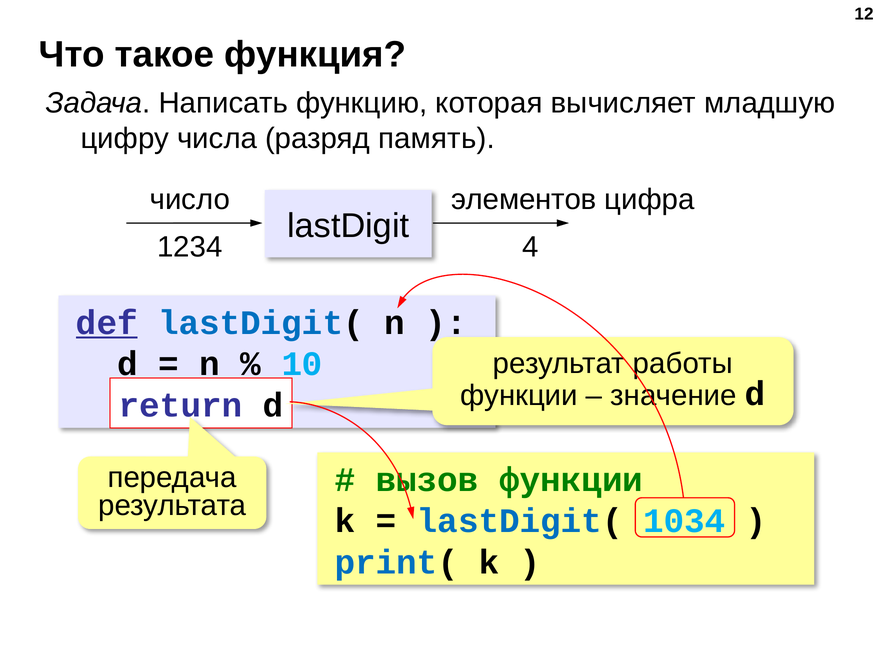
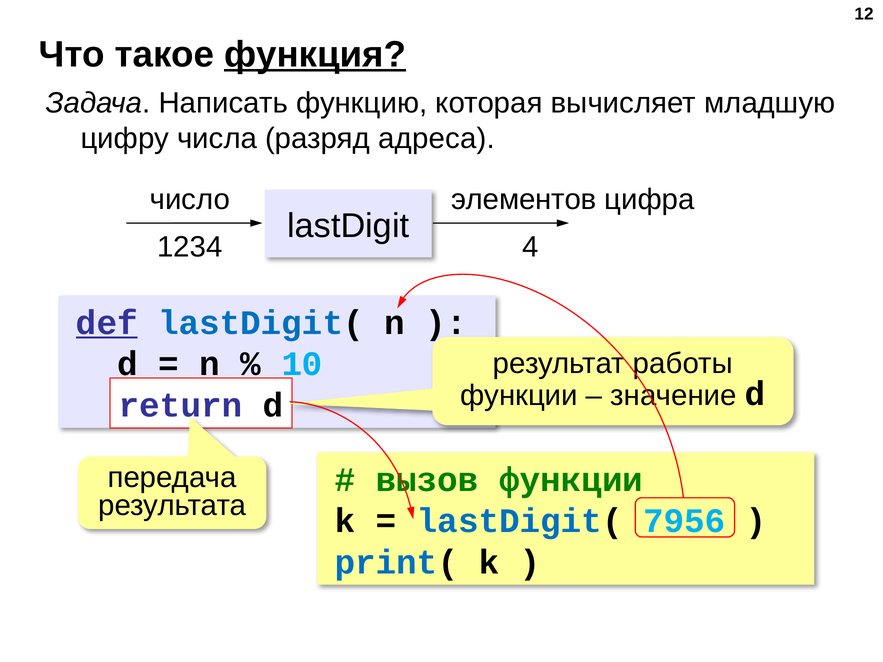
функция underline: none -> present (315, 54)
память: память -> адреса (436, 138)
1034: 1034 -> 7956 (684, 521)
